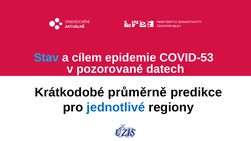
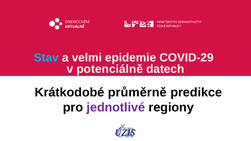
cílem: cílem -> velmi (87, 58)
COVID-53: COVID-53 -> COVID-29 (187, 58)
pozorované: pozorované -> potenciálně (110, 69)
jednotlivé colour: blue -> purple (116, 108)
